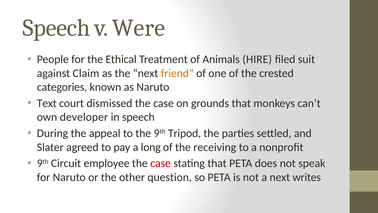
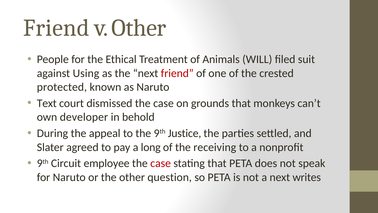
Speech: Speech -> Friend (56, 28)
v Were: Were -> Other (139, 28)
HIRE: HIRE -> WILL (257, 59)
Claim: Claim -> Using (86, 73)
friend colour: orange -> red (177, 73)
categories: categories -> protected (62, 87)
in speech: speech -> behold (138, 117)
Tripod: Tripod -> Justice (185, 133)
